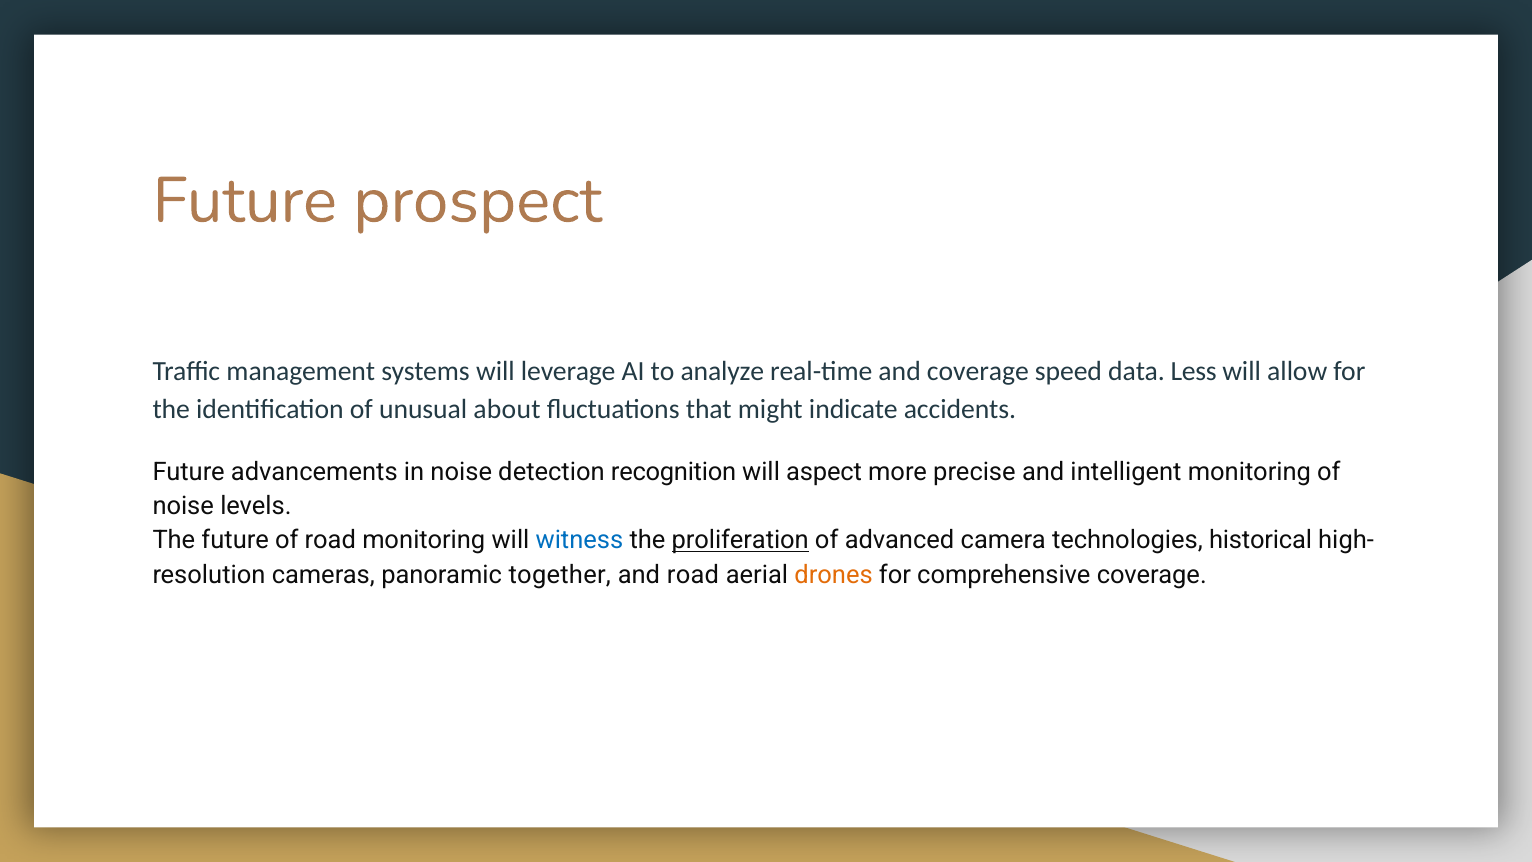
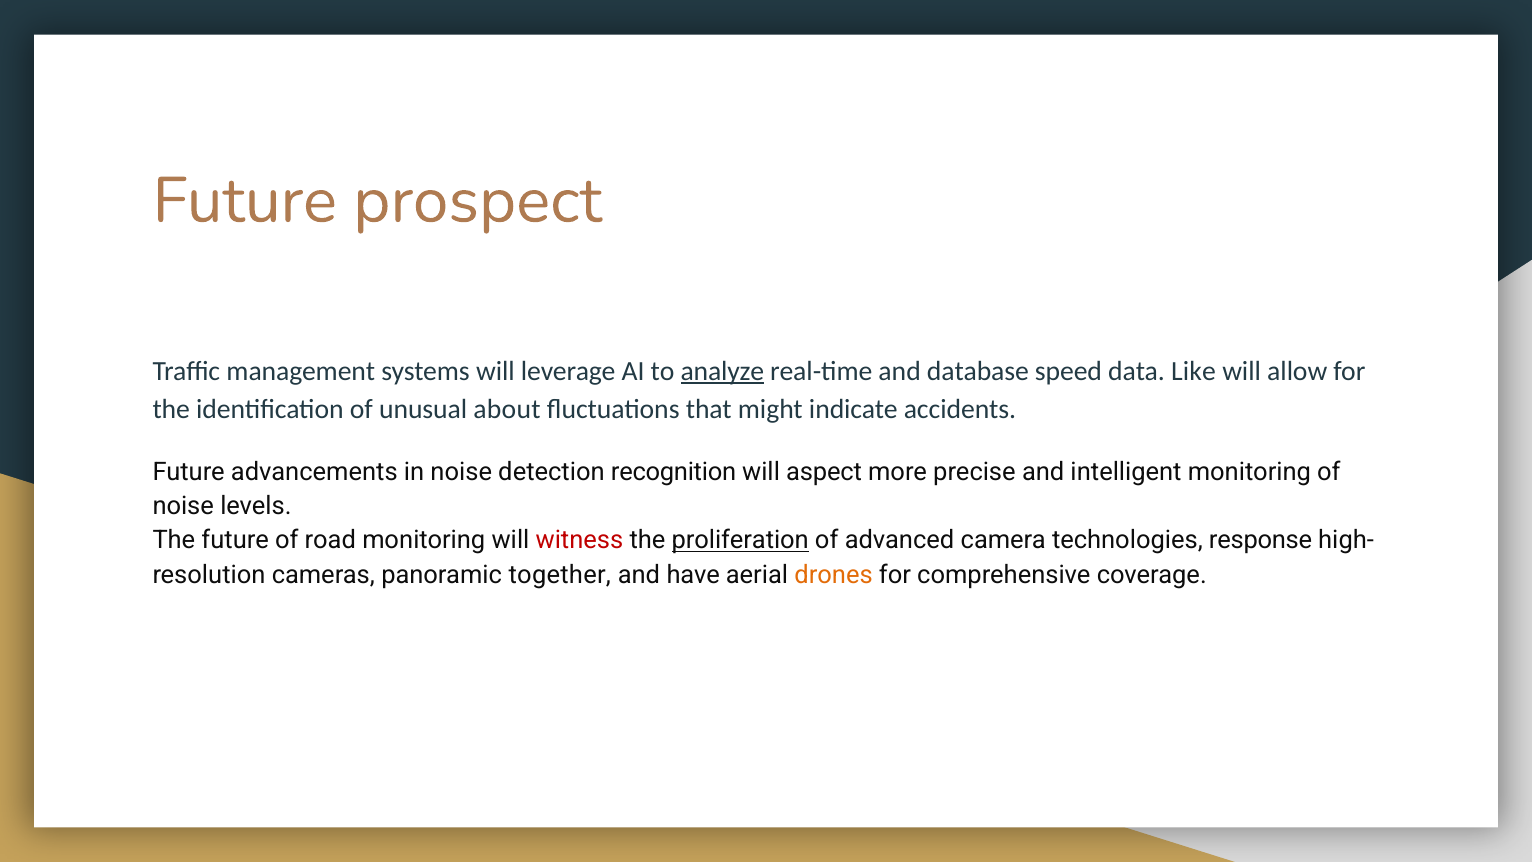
analyze underline: none -> present (722, 371)
and coverage: coverage -> database (978, 371)
Less: Less -> Like (1193, 371)
witness colour: blue -> red (579, 540)
historical: historical -> response (1261, 540)
and road: road -> have (693, 575)
